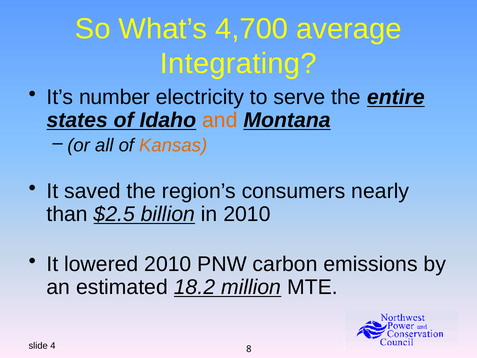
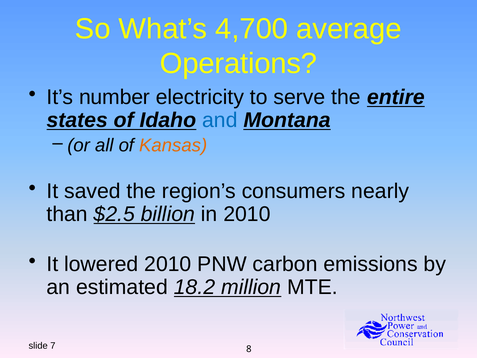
Integrating: Integrating -> Operations (238, 64)
and colour: orange -> blue (220, 120)
4: 4 -> 7 (53, 346)
